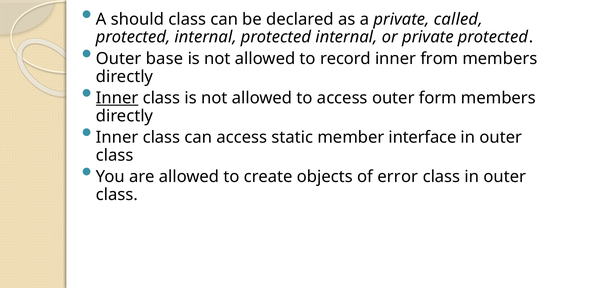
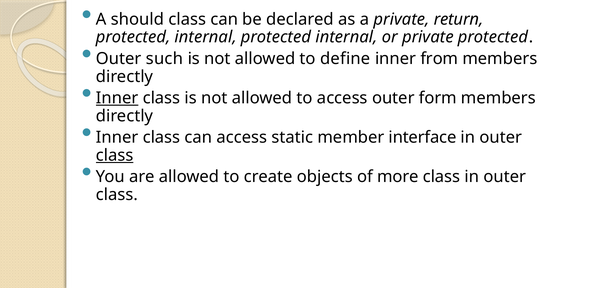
called: called -> return (458, 19)
base: base -> such (165, 59)
record: record -> define (345, 59)
class underline: none -> present (115, 155)
error: error -> more (398, 177)
